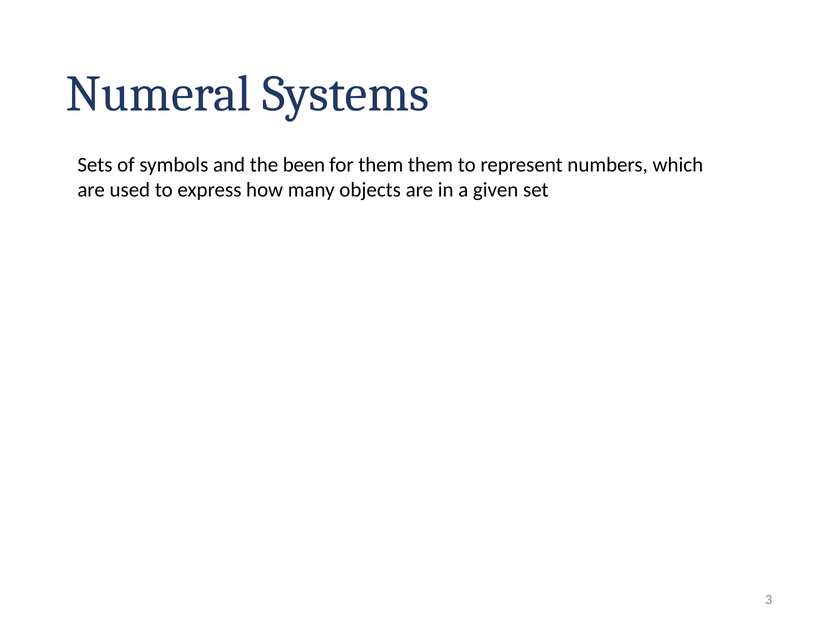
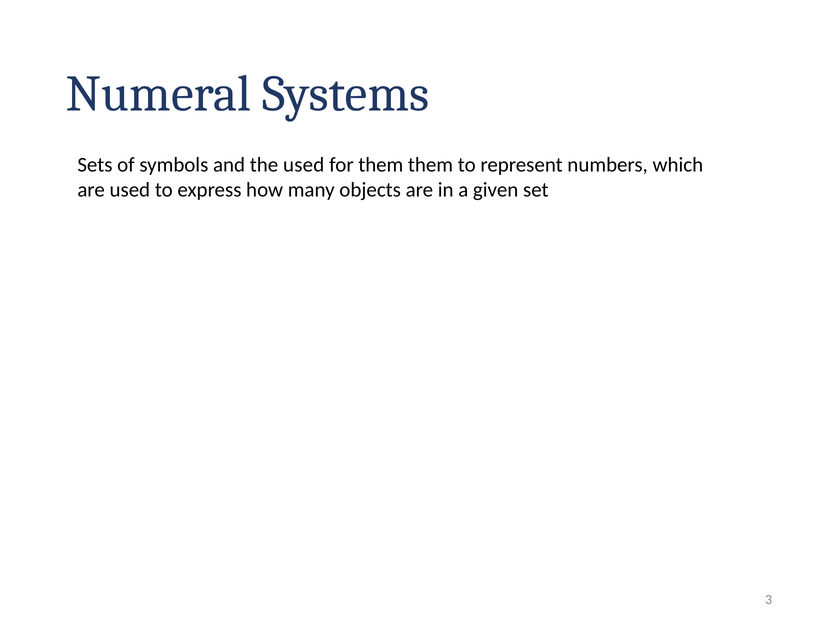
the been: been -> used (304, 165)
